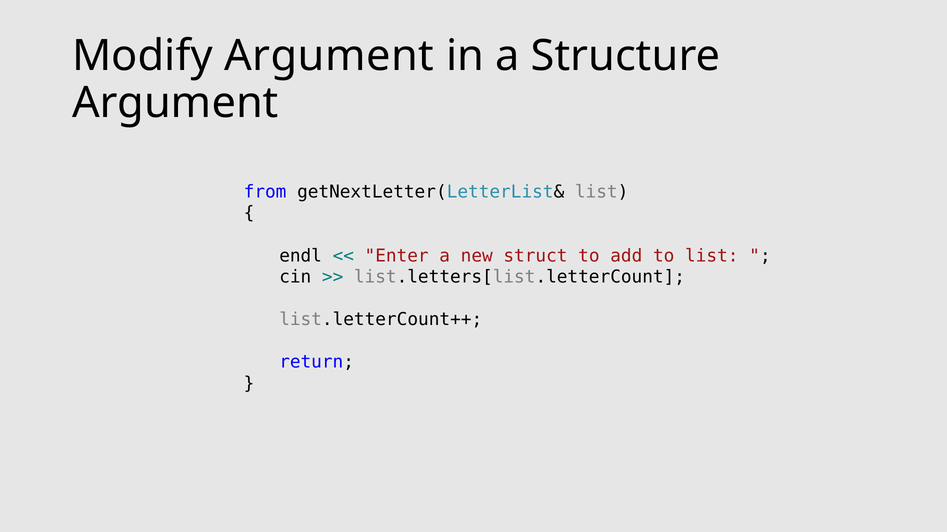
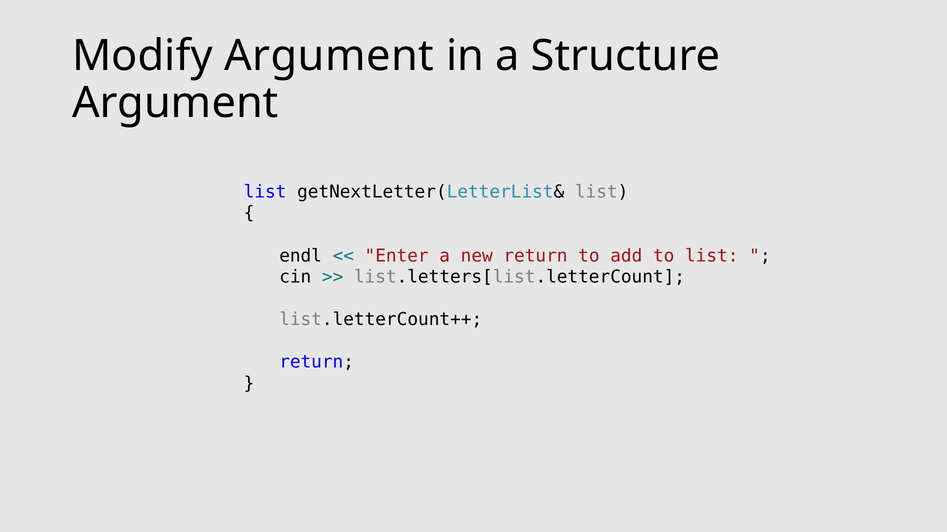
from: from -> list (265, 192)
new struct: struct -> return (535, 256)
